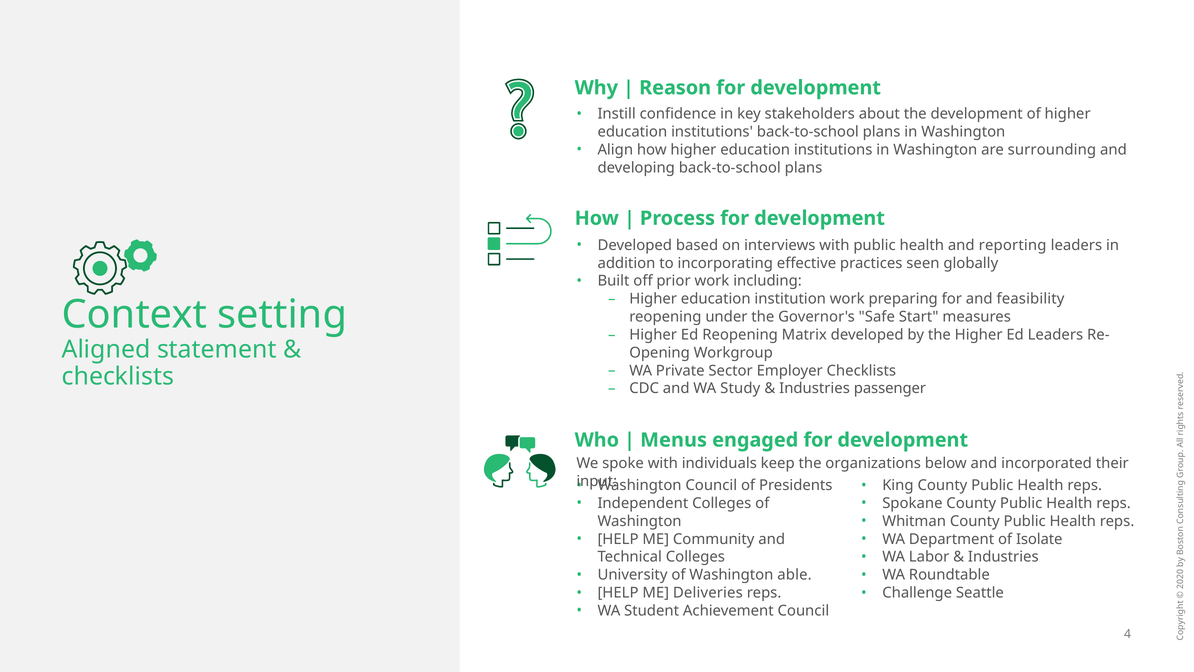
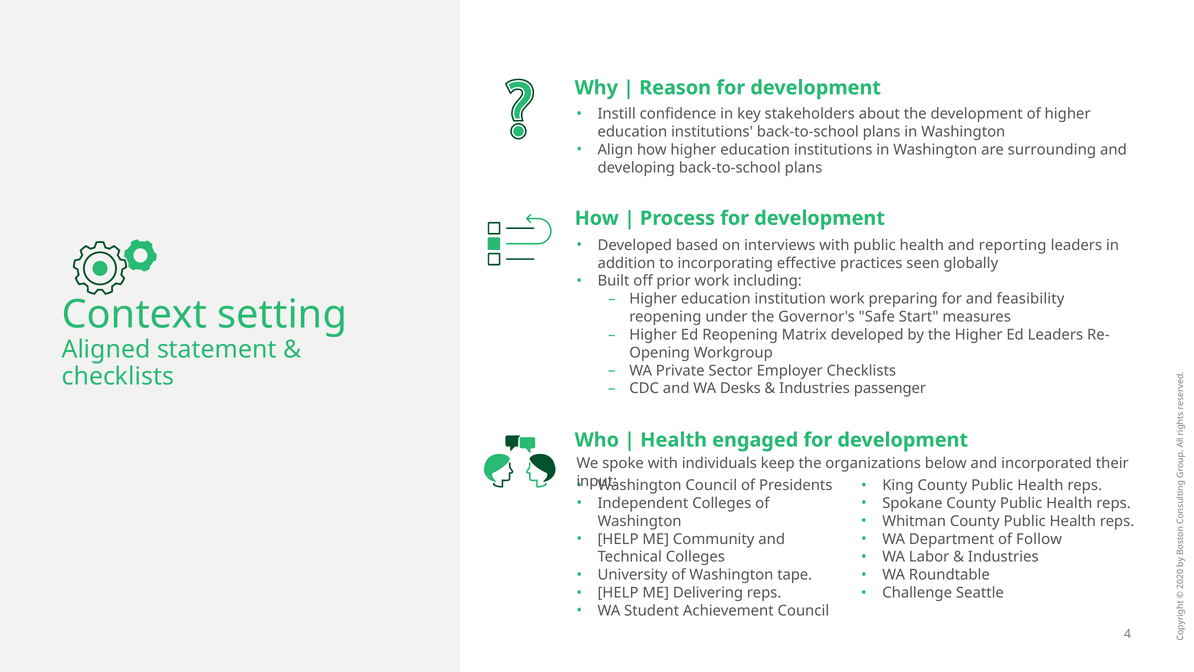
Study: Study -> Desks (740, 388)
Menus: Menus -> Health (674, 440)
Isolate: Isolate -> Follow (1039, 539)
able: able -> tape (795, 575)
Deliveries: Deliveries -> Delivering (708, 593)
